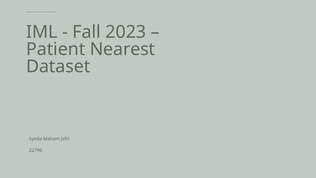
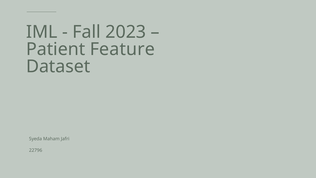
Nearest: Nearest -> Feature (122, 49)
